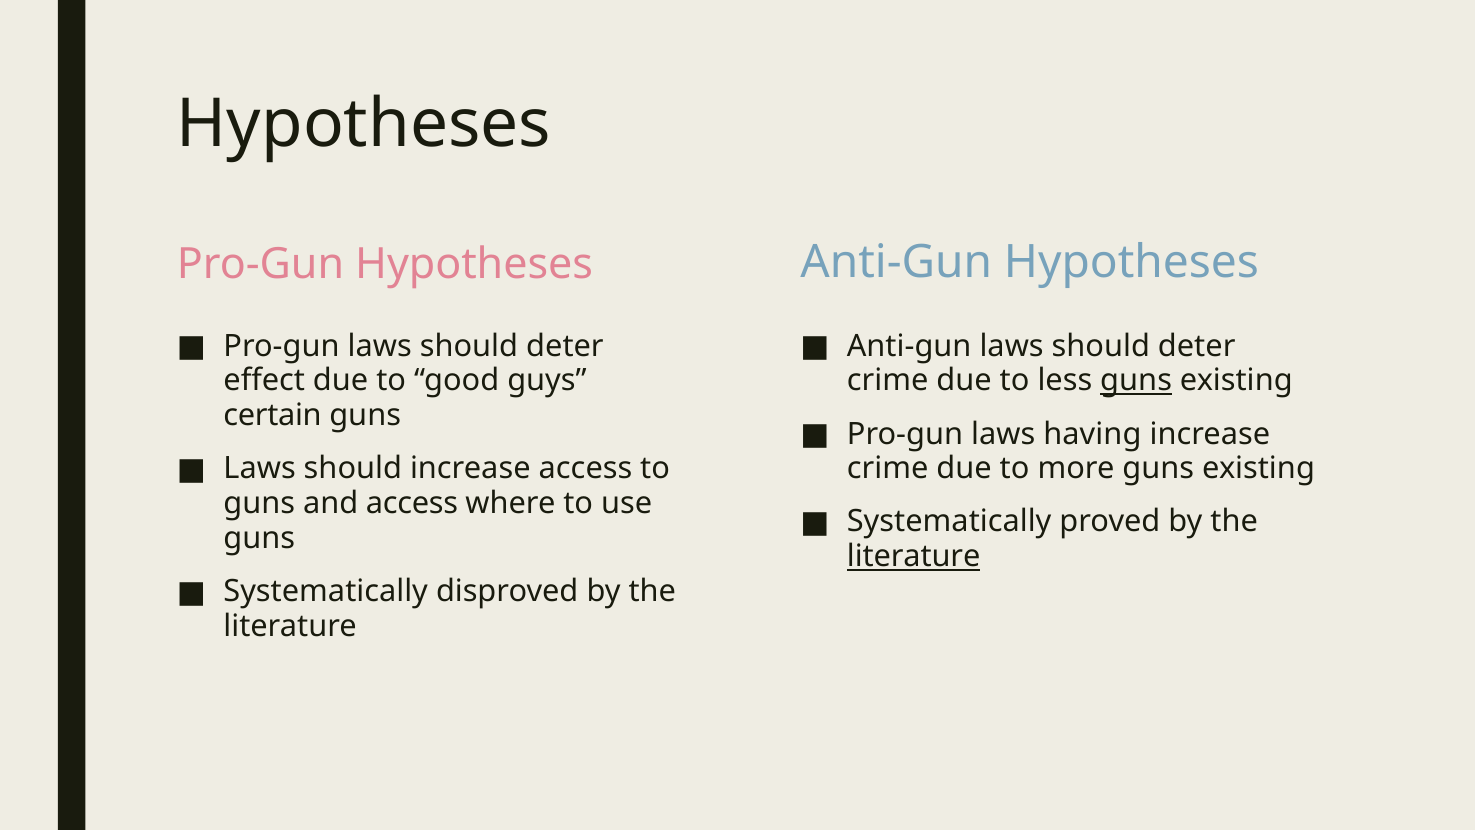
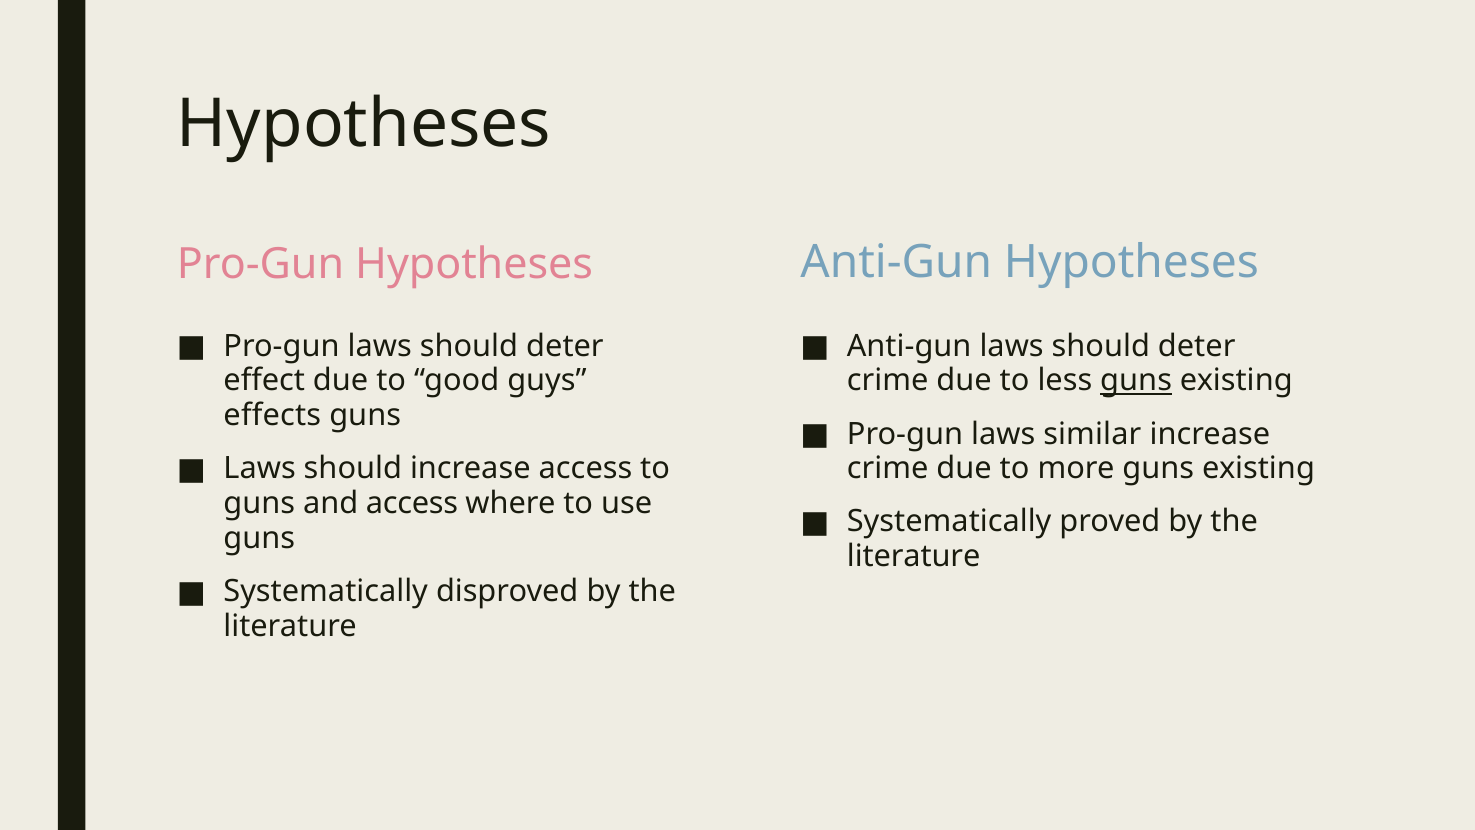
certain: certain -> effects (272, 415)
having: having -> similar (1092, 434)
literature underline: present -> none (914, 556)
